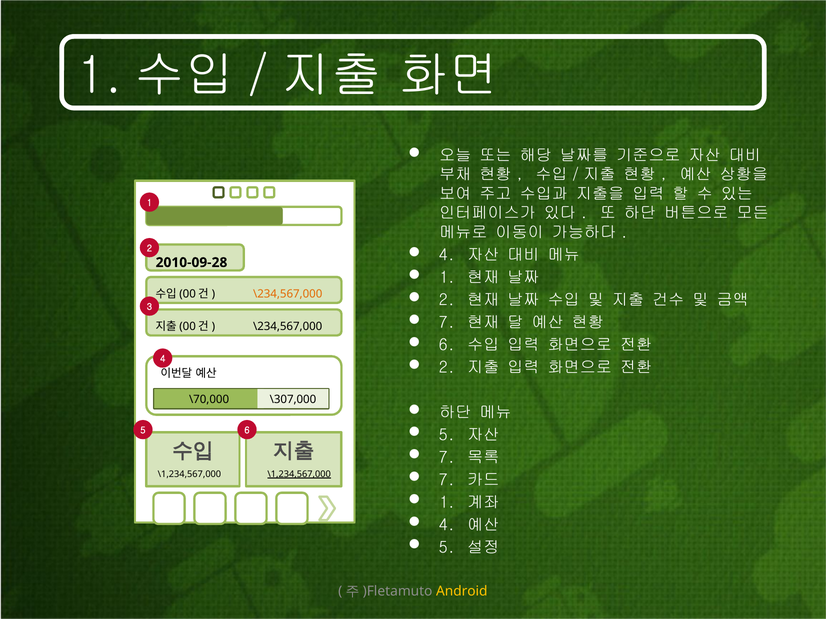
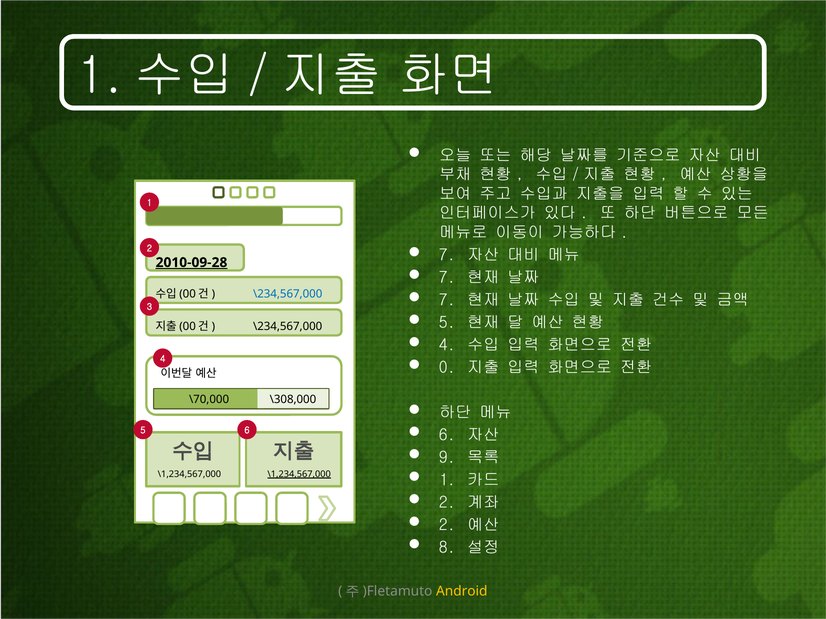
4: 4 -> 7 (447, 255)
2010-09-28 underline: none -> present (192, 263)
1: 1 -> 7 (447, 278)
\234,567,000 colour: orange -> blue (288, 294)
2: 2 -> 7 (447, 300)
7: 7 -> 5 (447, 323)
6: 6 -> 4 (447, 345)
2: 2 -> 0 (447, 368)
\307,000: \307,000 -> \308,000 (293, 400)
5: 5 -> 6 (447, 435)
7: 7 -> 9 (447, 458)
7: 7 -> 1 (447, 480)
1: 1 -> 2 (447, 503)
4: 4 -> 2 (447, 525)
5: 5 -> 8 (447, 548)
